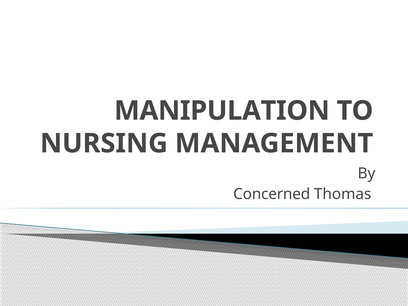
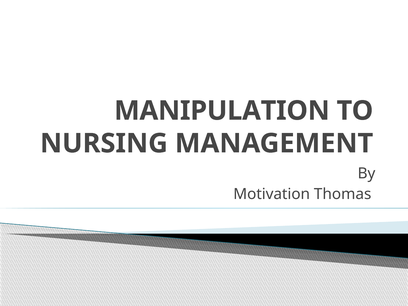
Concerned: Concerned -> Motivation (272, 194)
